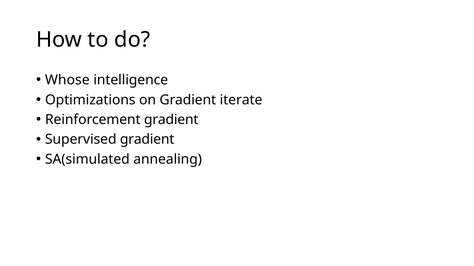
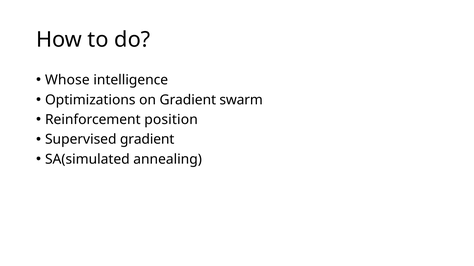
iterate: iterate -> swarm (241, 100)
Reinforcement gradient: gradient -> position (171, 120)
